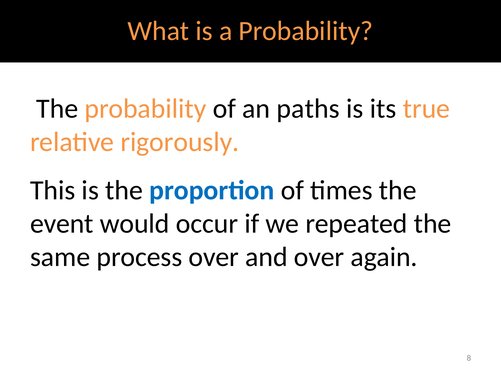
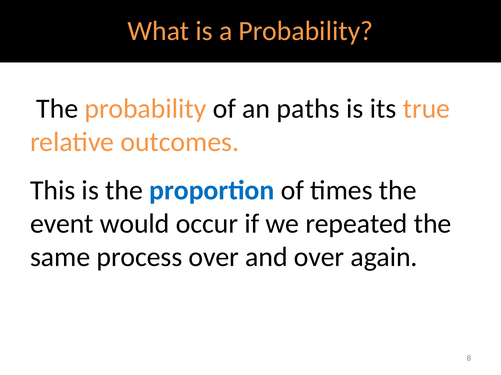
rigorously: rigorously -> outcomes (180, 142)
